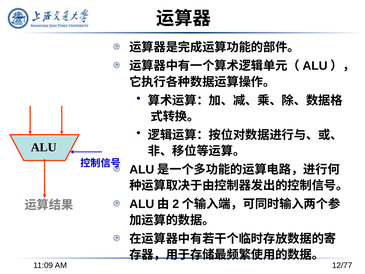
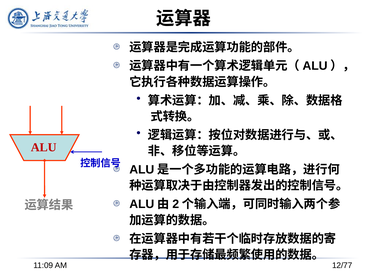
ALU colour: black -> red (44, 147)
